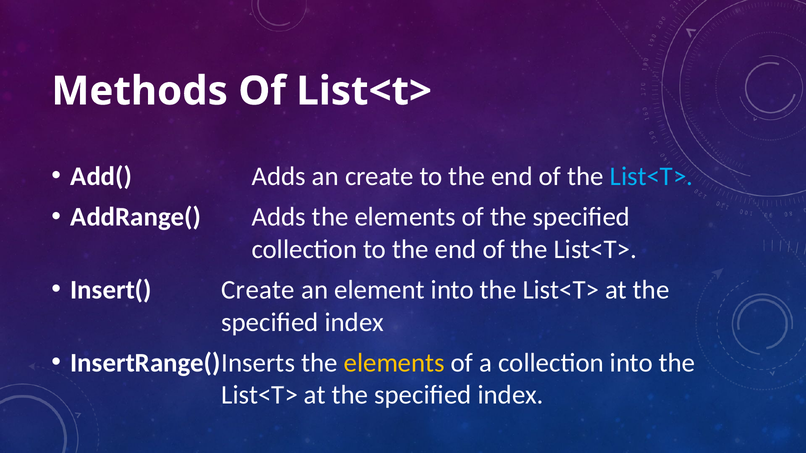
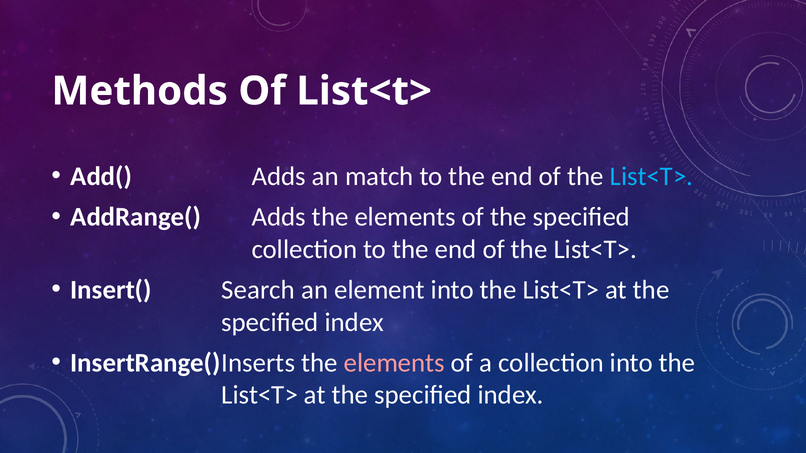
an create: create -> match (379, 177)
Insert( Create: Create -> Search (258, 290)
elements colour: yellow -> pink (394, 363)
